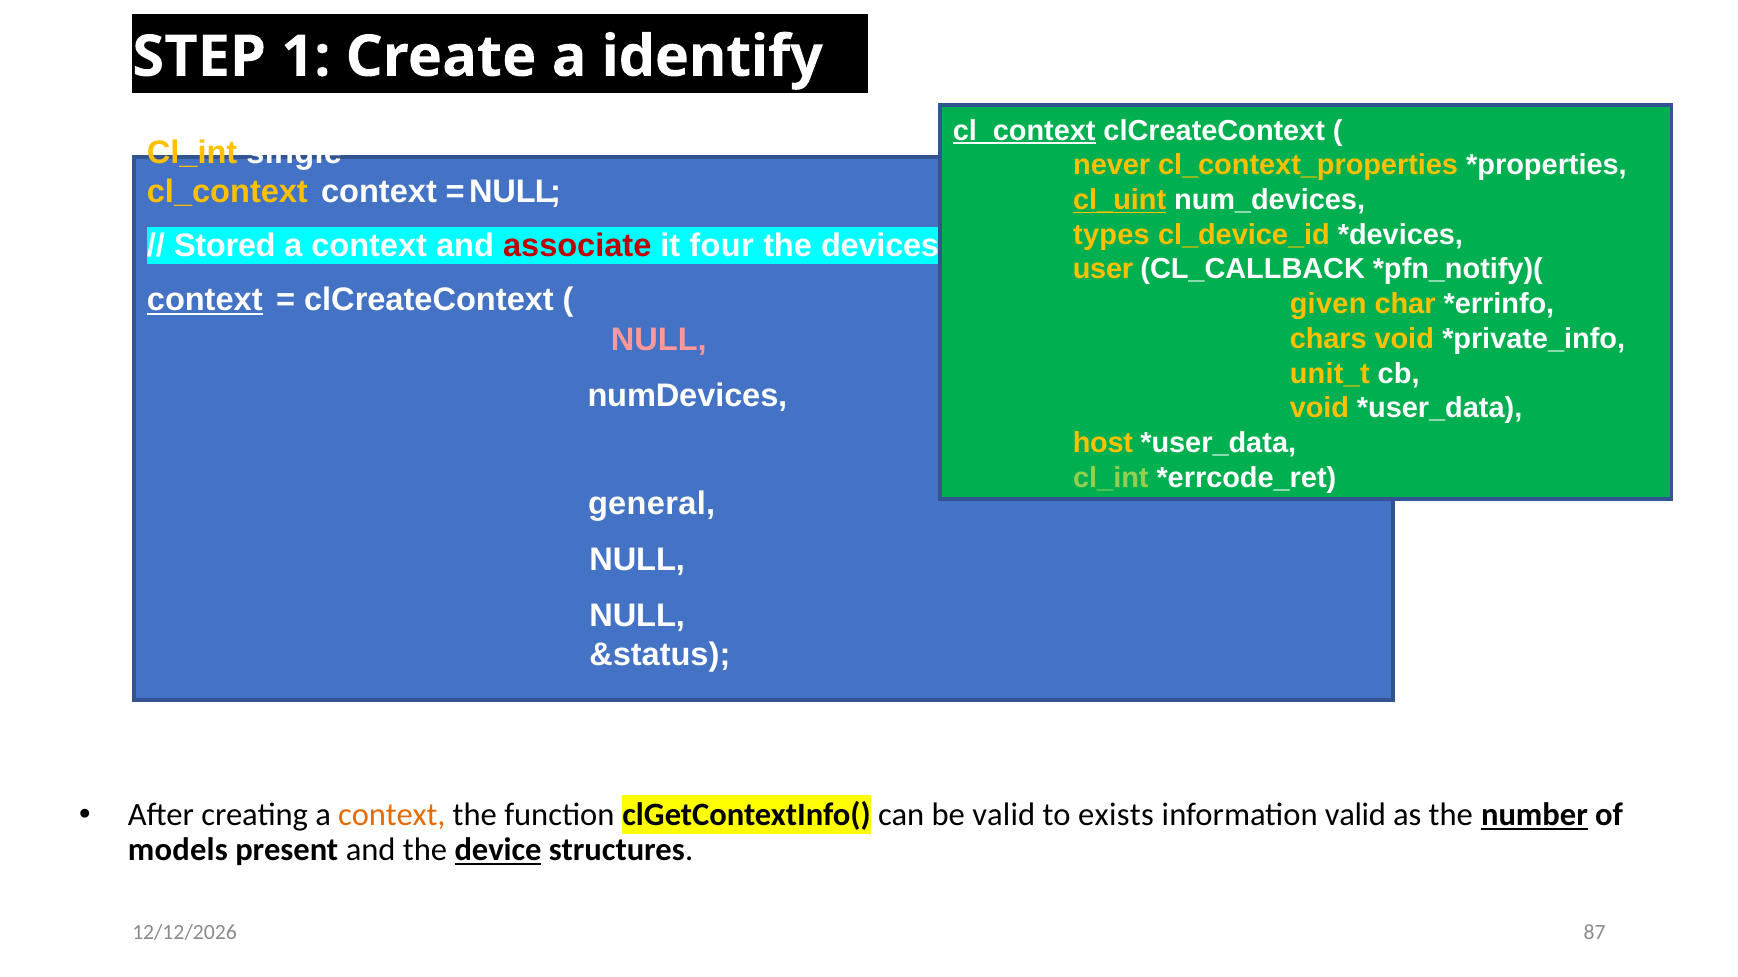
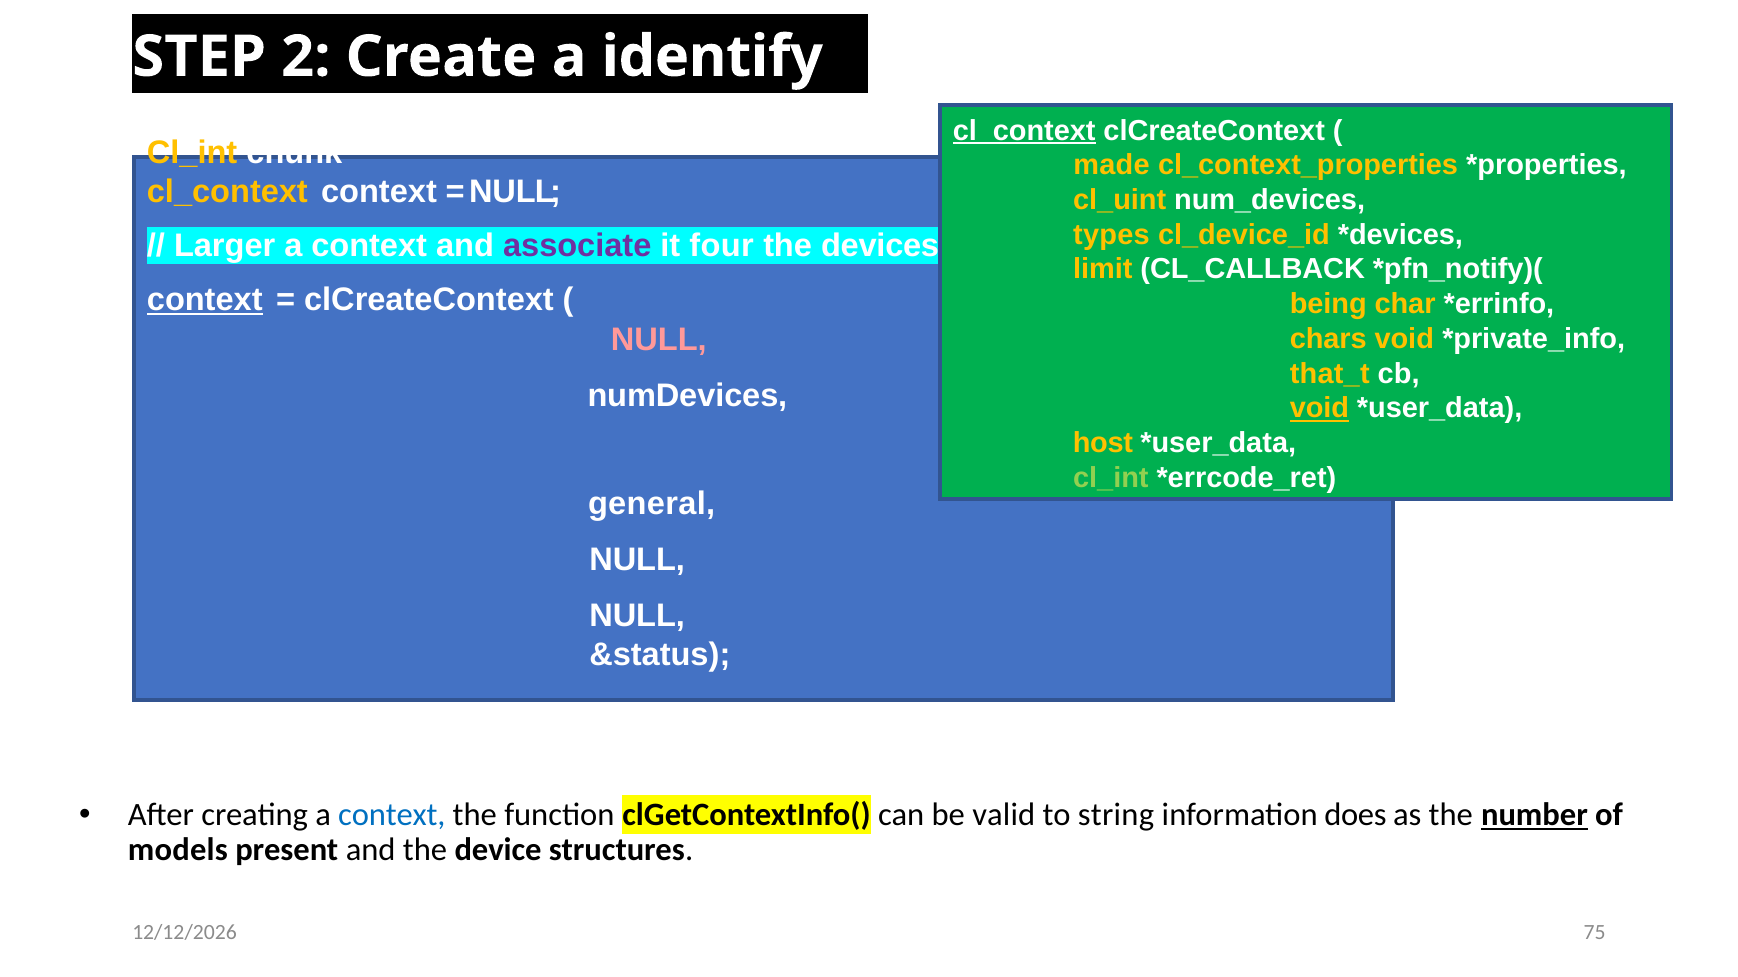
1: 1 -> 2 (306, 57)
single: single -> chunk (294, 153)
never: never -> made (1111, 165)
cl_uint underline: present -> none (1120, 200)
Stored: Stored -> Larger (225, 246)
associate colour: red -> purple (577, 246)
user: user -> limit (1103, 270)
given: given -> being (1328, 304)
unit_t: unit_t -> that_t (1330, 374)
void underline: none -> present (1319, 409)
context colour: orange -> blue (392, 815)
exists: exists -> string (1116, 815)
information valid: valid -> does (1355, 815)
device underline: present -> none (498, 851)
87: 87 -> 75 (1595, 933)
